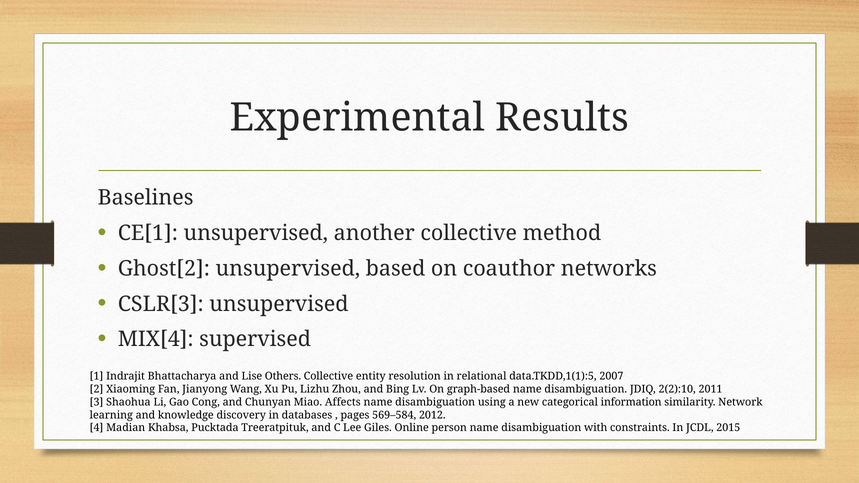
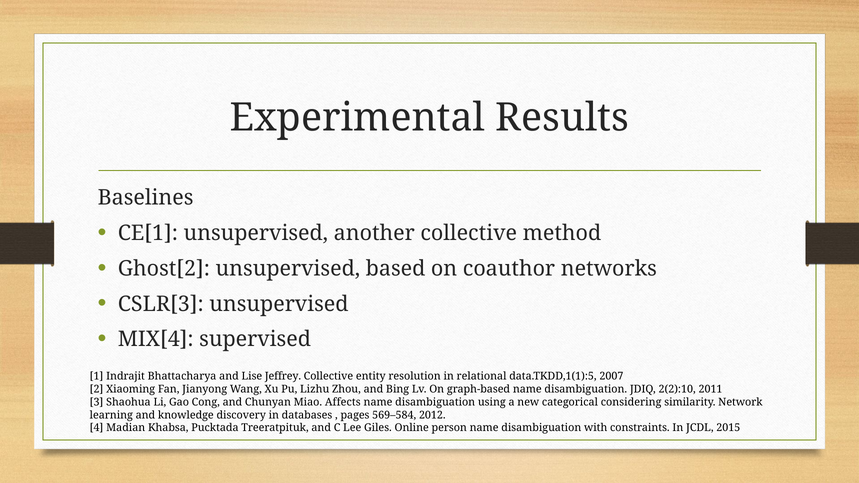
Others: Others -> Jeffrey (283, 377)
information: information -> considering (631, 402)
